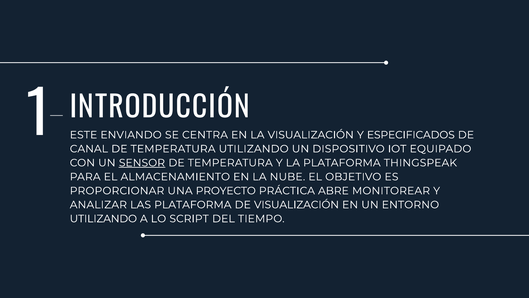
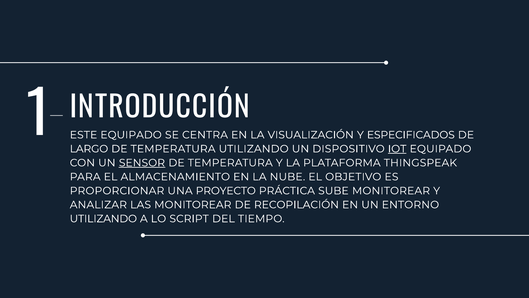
ESTE ENVIANDO: ENVIANDO -> EQUIPADO (131, 135)
CANAL: CANAL -> LARGO (89, 149)
IOT underline: none -> present (397, 149)
ABRE: ABRE -> SUBE (333, 191)
LAS PLATAFORMA: PLATAFORMA -> MONITOREAR (193, 204)
DE VISUALIZACIÓN: VISUALIZACIÓN -> RECOPILACIÓN (296, 204)
